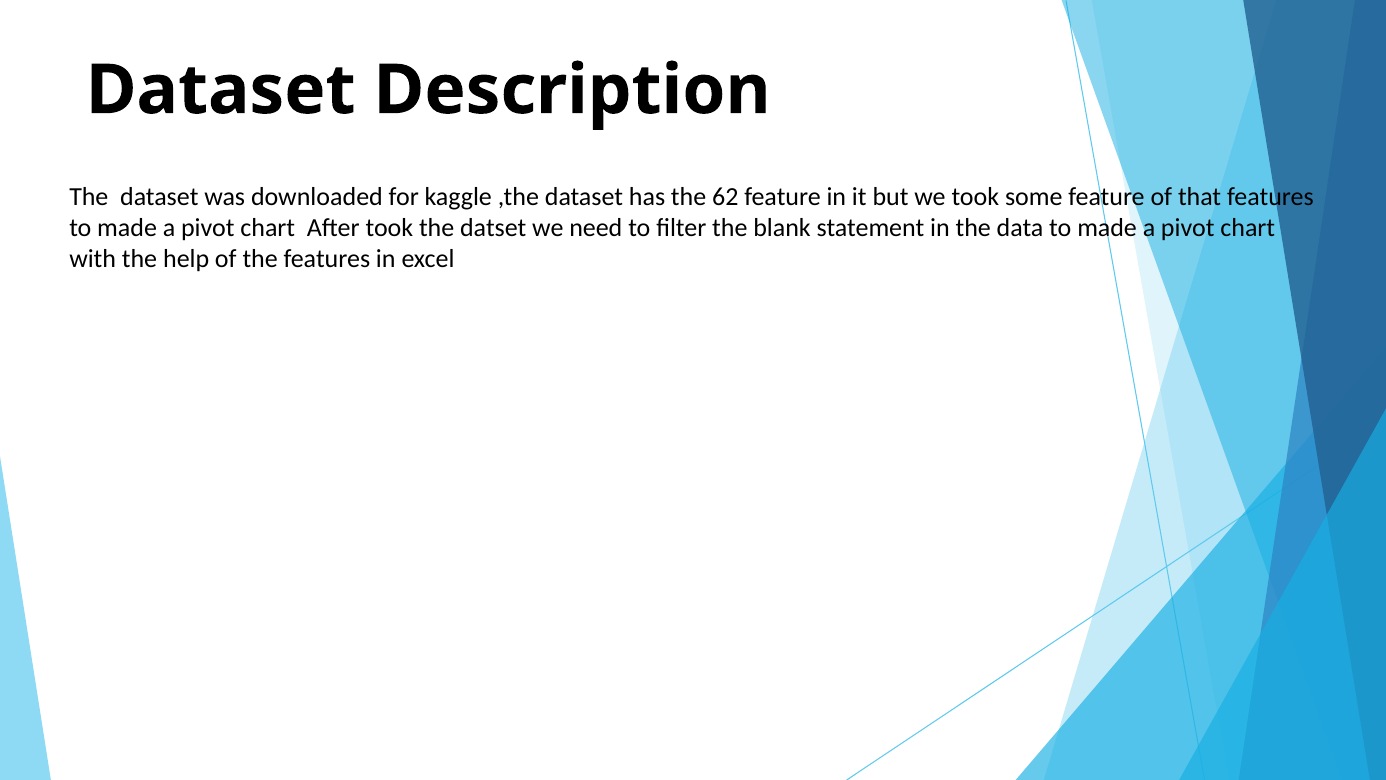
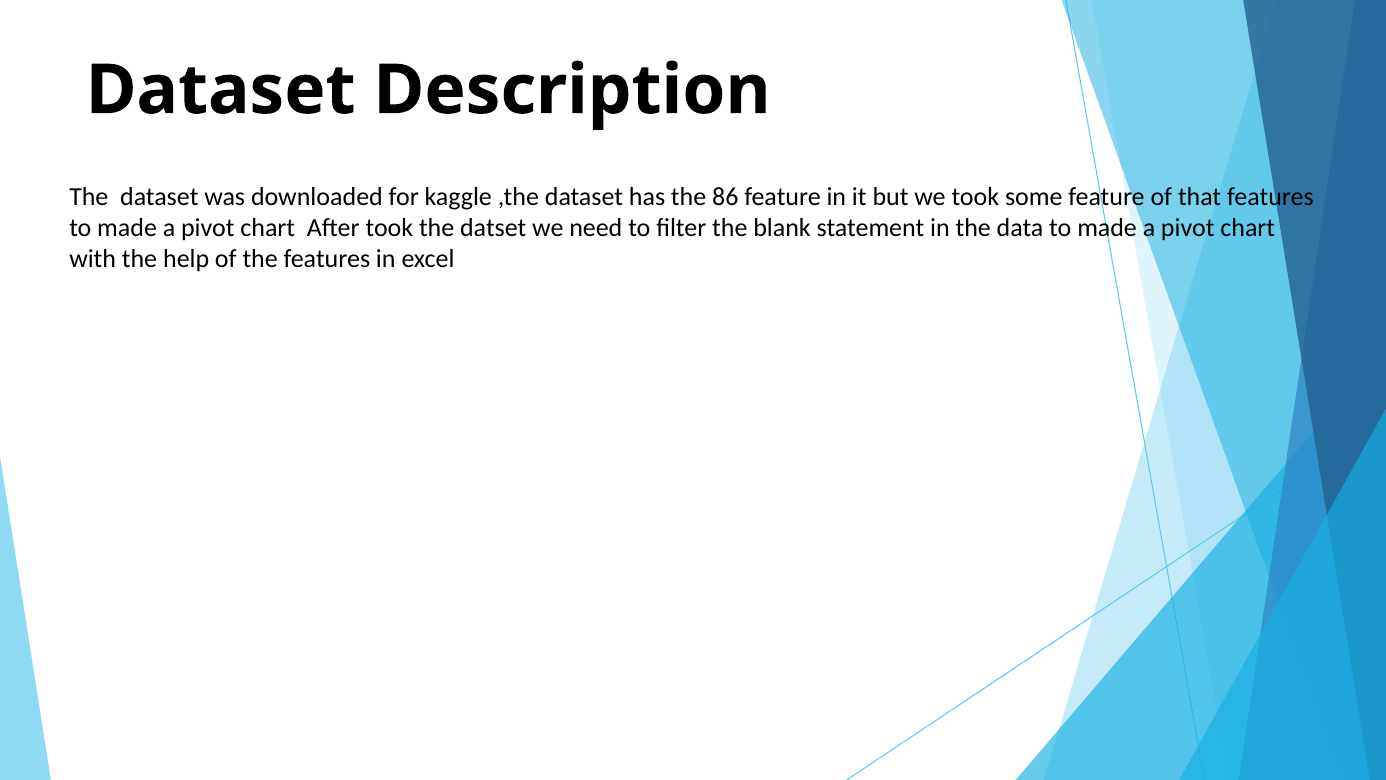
62: 62 -> 86 (725, 197)
